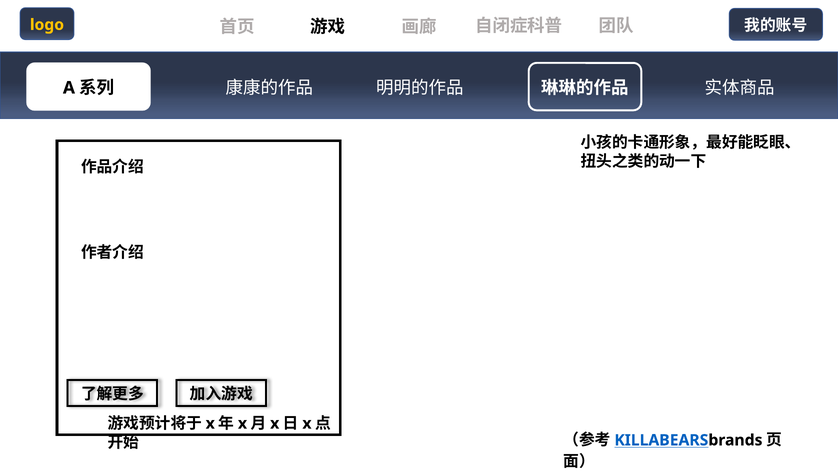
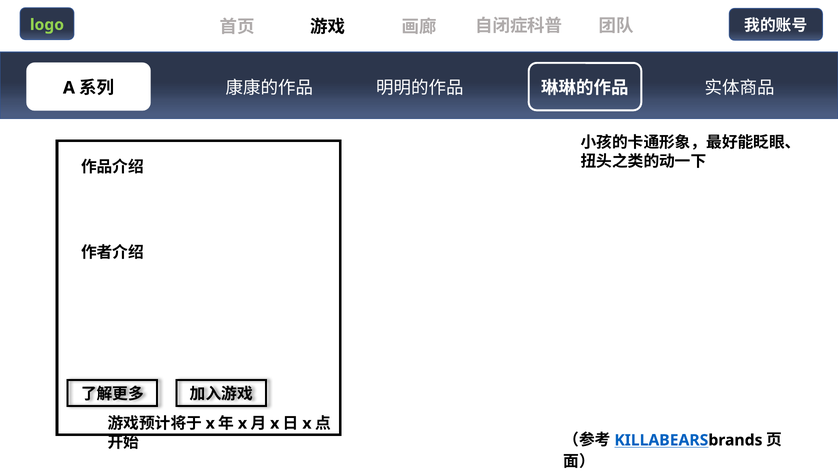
logo colour: yellow -> light green (47, 25)
